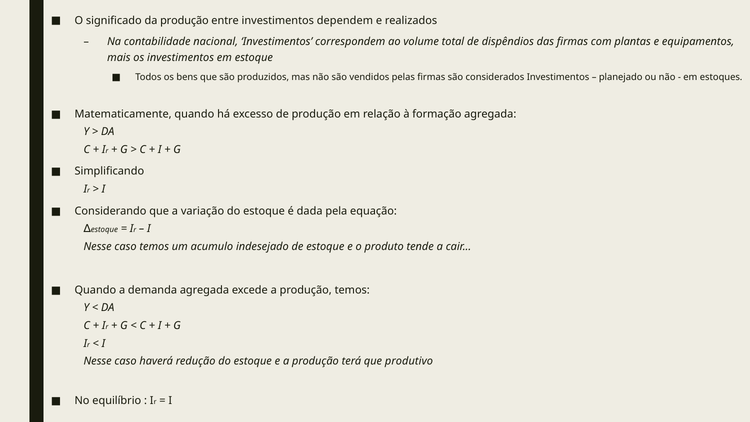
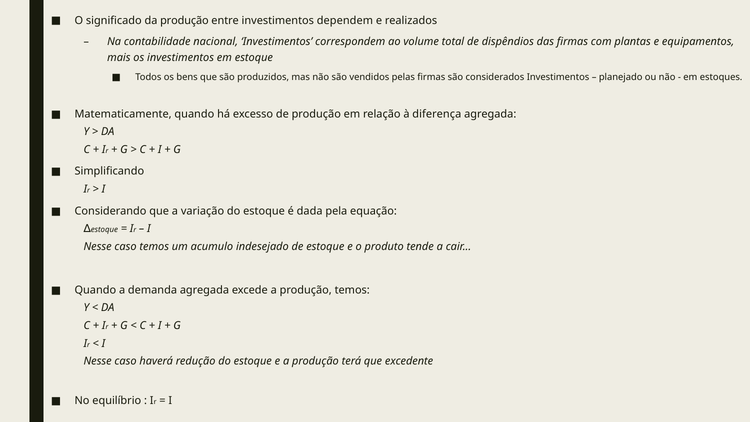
formação: formação -> diferença (437, 114)
produtivo: produtivo -> excedente (409, 361)
